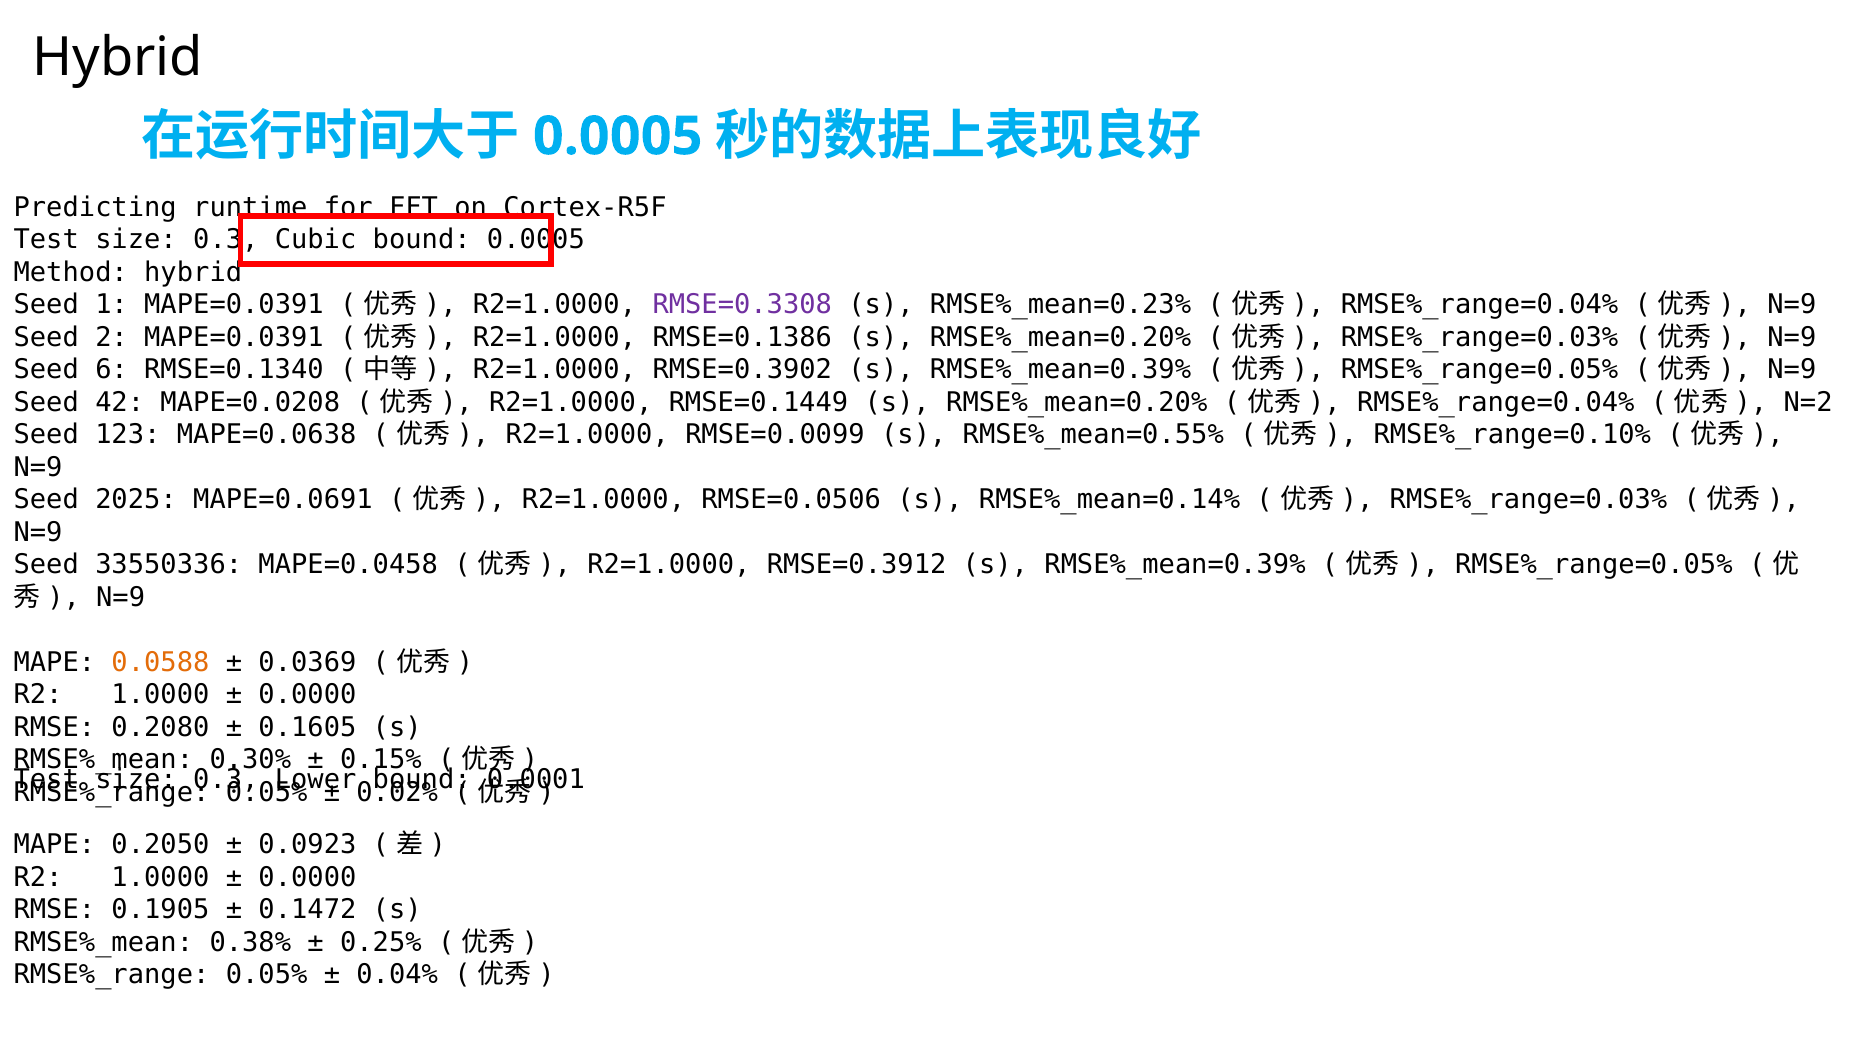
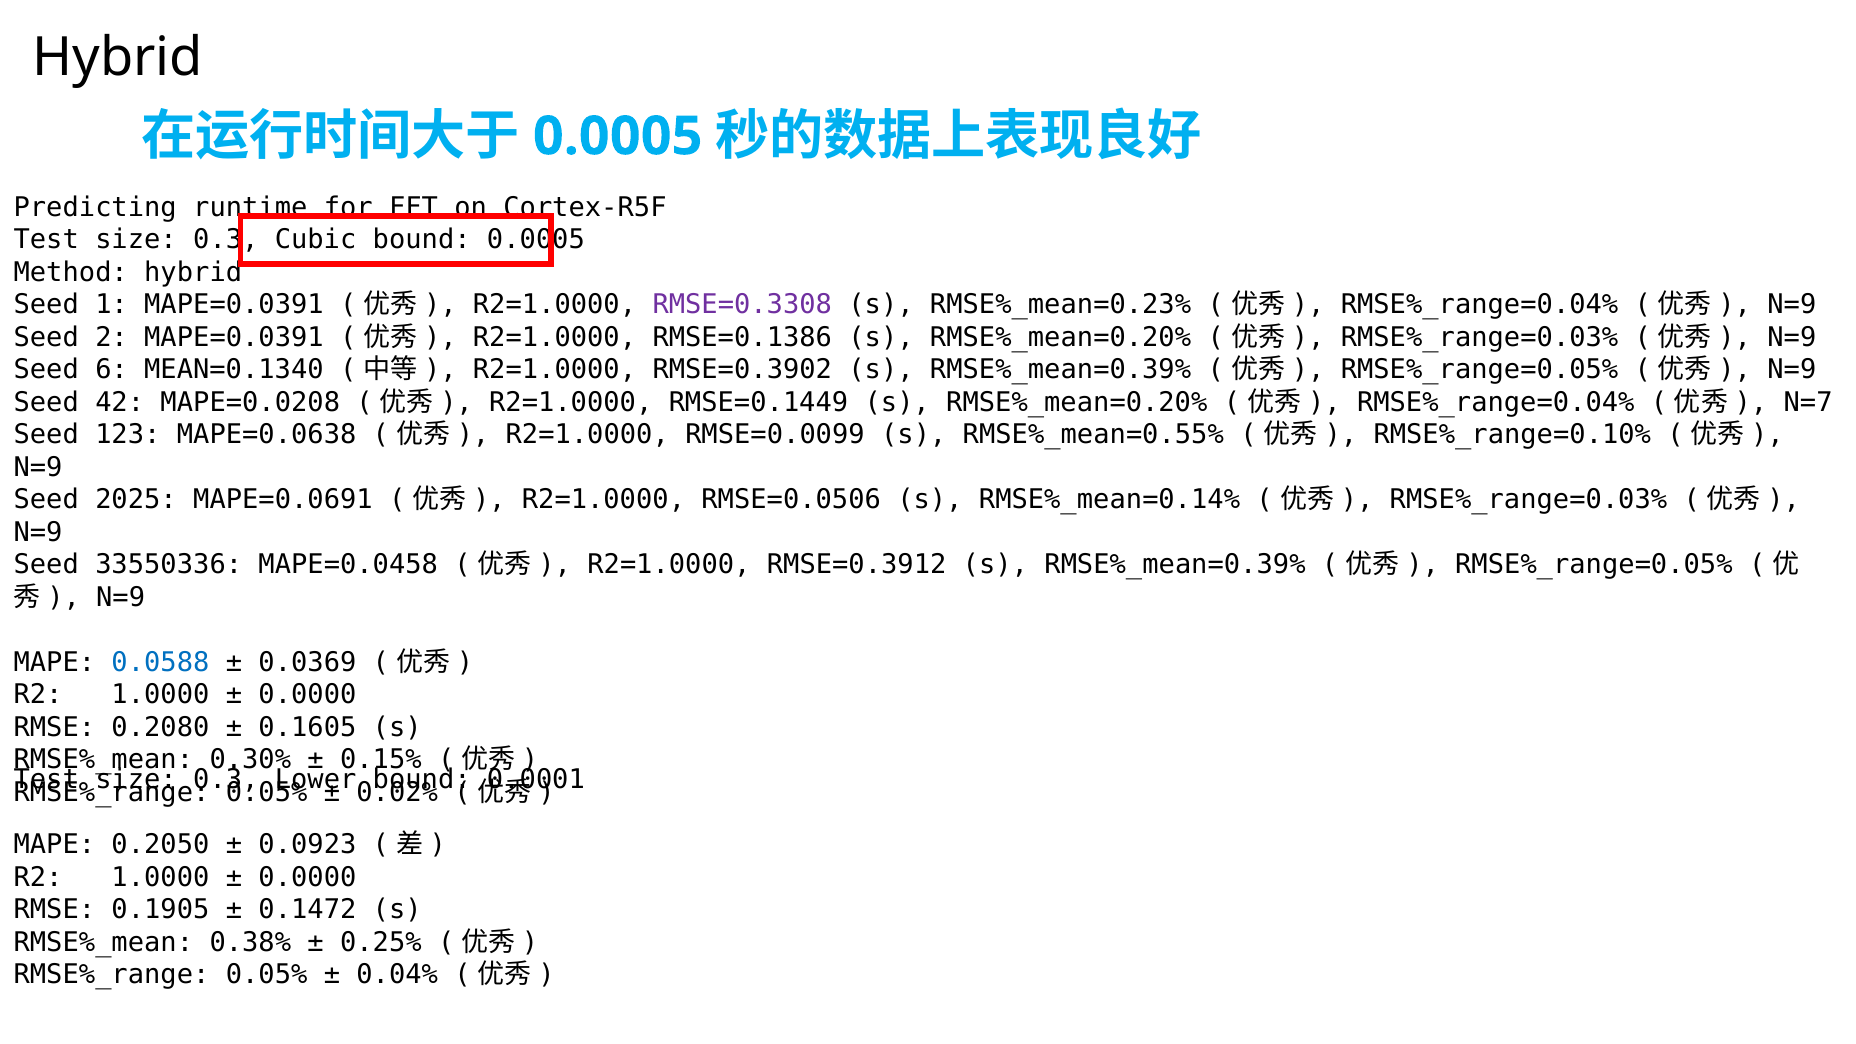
RMSE=0.1340: RMSE=0.1340 -> MEAN=0.1340 (234, 370)
N=2: N=2 -> N=7 (1808, 402)
0.0588 colour: orange -> blue (160, 662)
